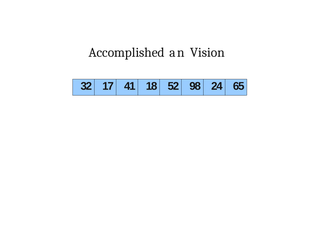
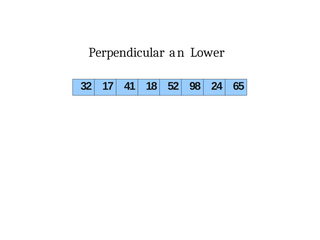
Accomplished: Accomplished -> Perpendicular (127, 52)
Vision: Vision -> Lower (207, 52)
